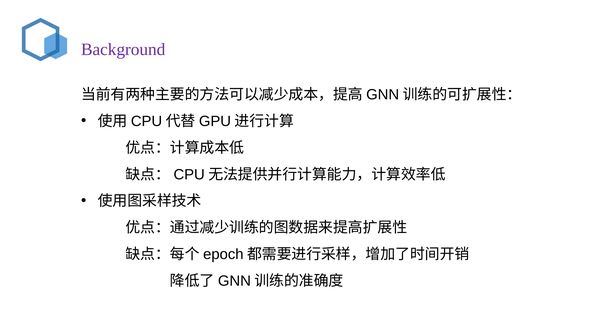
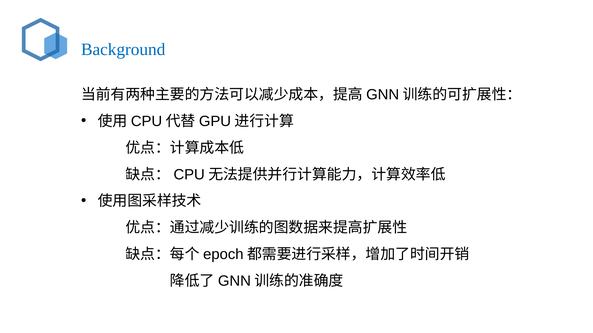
Background colour: purple -> blue (123, 50)
